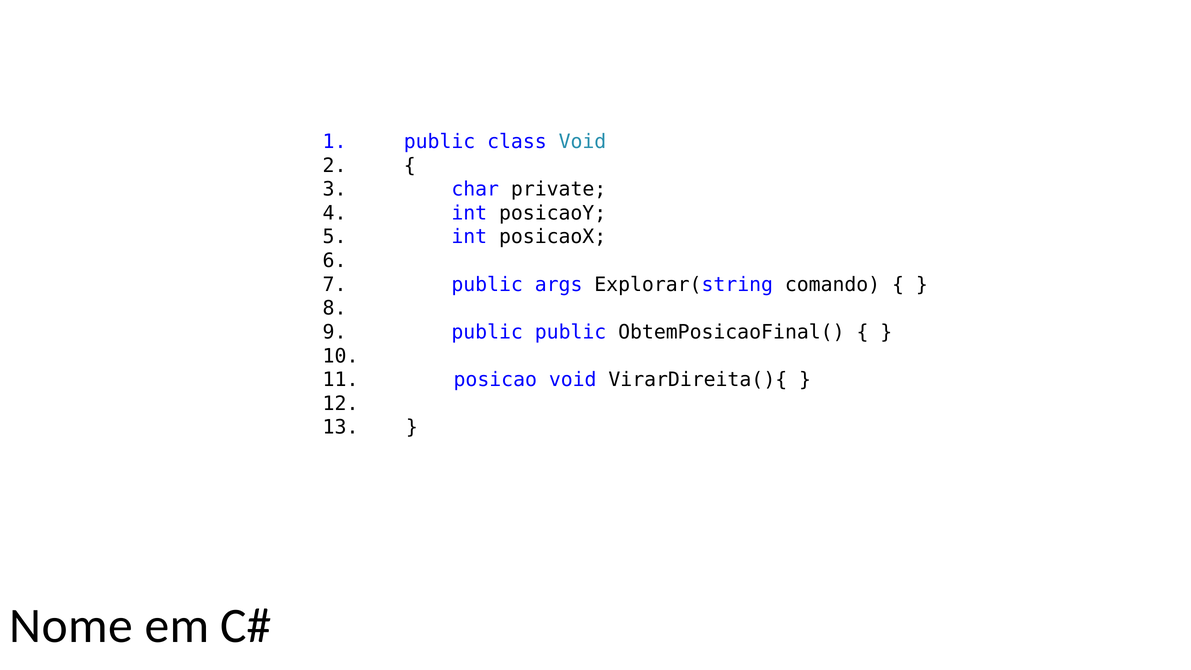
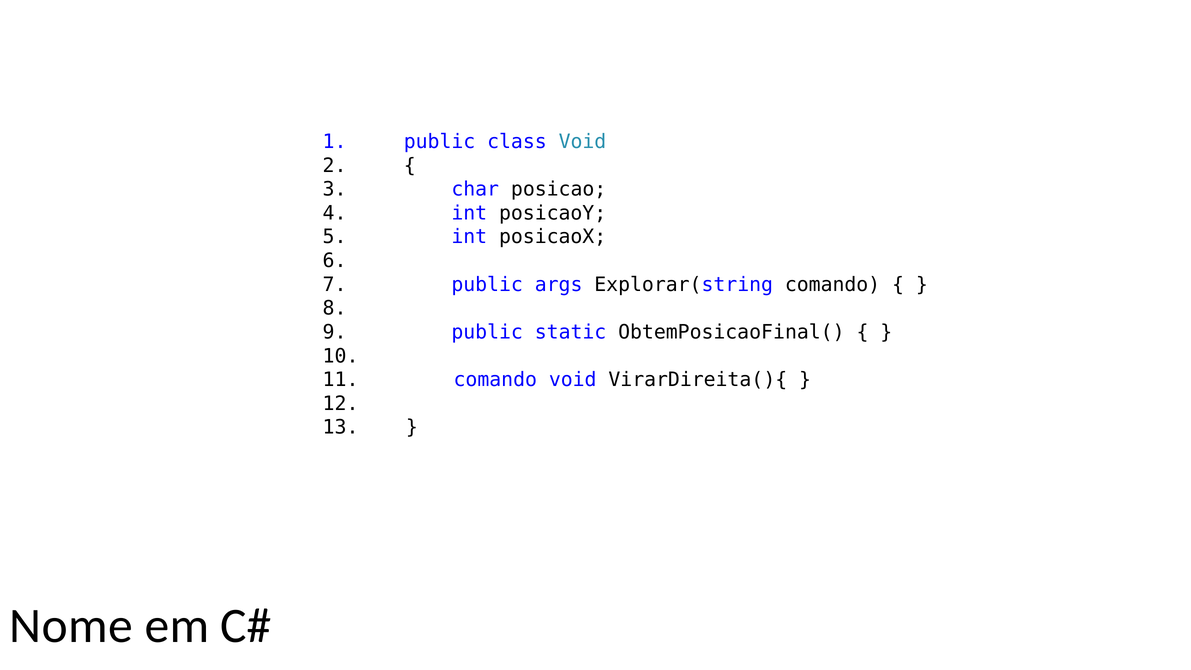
private: private -> posicao (559, 189)
public public: public -> static (571, 332)
posicao: posicao -> comando (495, 380)
